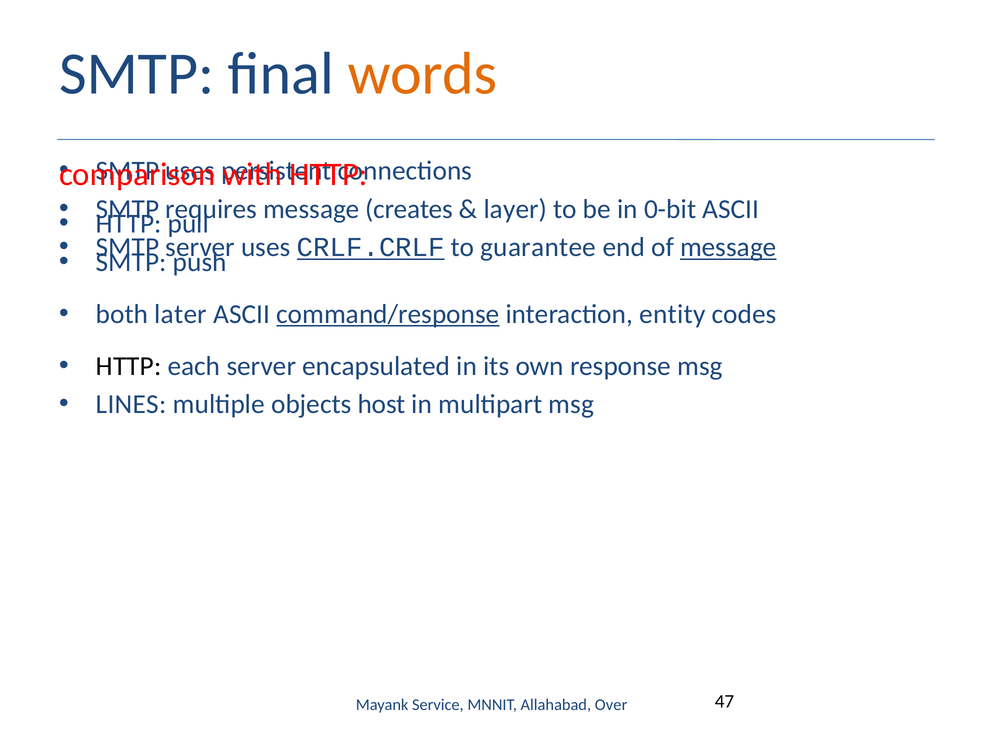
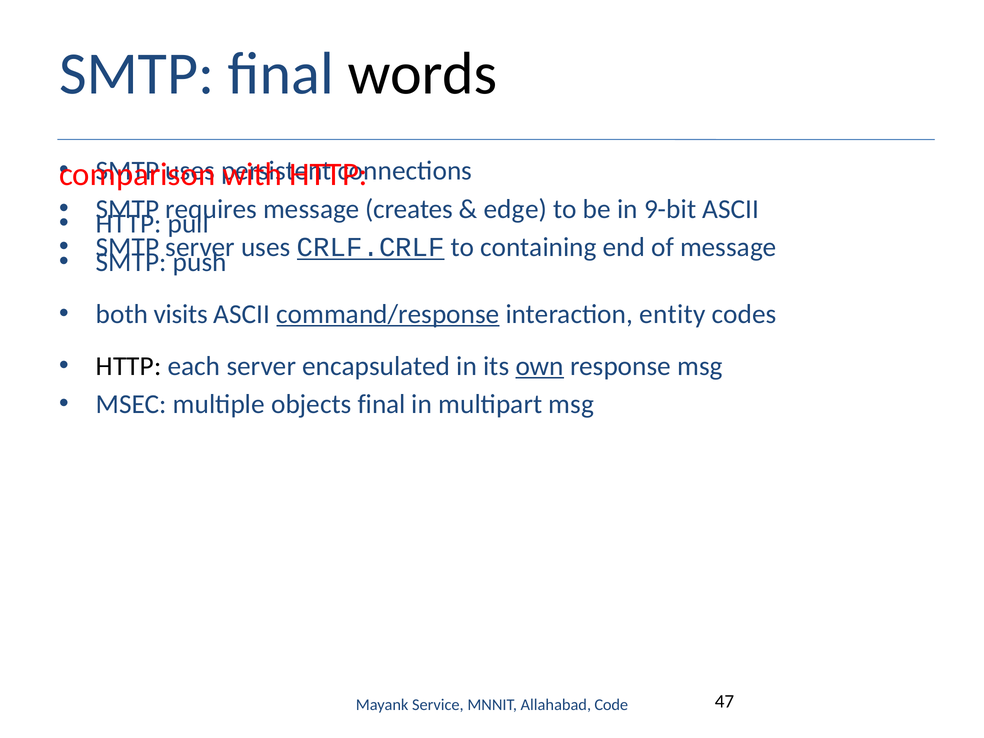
words colour: orange -> black (422, 74)
layer: layer -> edge (515, 209)
0-bit: 0-bit -> 9-bit (670, 209)
guarantee: guarantee -> containing (538, 247)
message underline: present -> none (728, 247)
later: later -> visits (181, 314)
own underline: none -> present (540, 366)
LINES: LINES -> MSEC (131, 404)
objects host: host -> final (382, 404)
Over: Over -> Code (611, 705)
